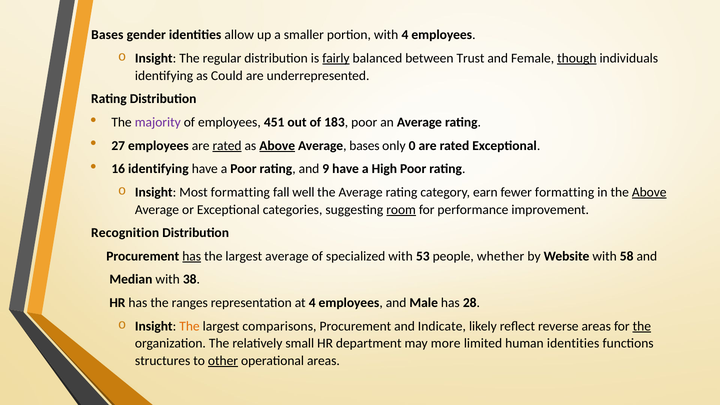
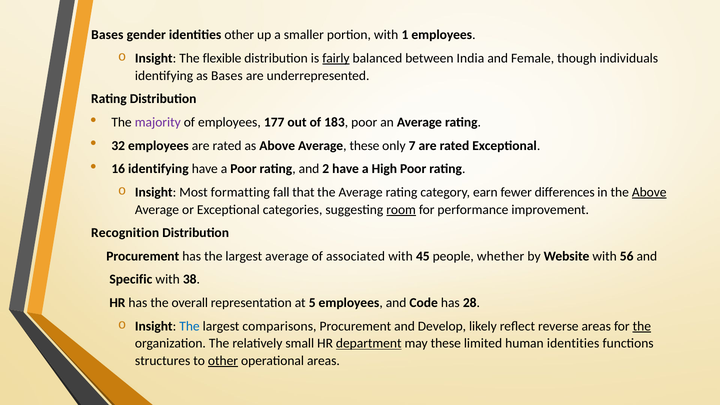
identities allow: allow -> other (239, 35)
with 4: 4 -> 1 (405, 35)
regular: regular -> flexible (222, 58)
Trust: Trust -> India (470, 58)
though underline: present -> none (577, 58)
as Could: Could -> Bases (227, 76)
451: 451 -> 177 (274, 122)
27: 27 -> 32 (118, 146)
rated underline: present -> none (227, 146)
Above underline: present -> none (277, 146)
Average bases: bases -> these (364, 146)
0: 0 -> 7 (412, 146)
9: 9 -> 2 (326, 169)
well: well -> that (303, 192)
fewer formatting: formatting -> differences (565, 192)
has underline: present -> none (192, 256)
specialized: specialized -> associated (356, 256)
53: 53 -> 45 (423, 256)
58: 58 -> 56 (627, 256)
Median: Median -> Specific (131, 280)
ranges: ranges -> overall (190, 303)
at 4: 4 -> 5 (312, 303)
Male: Male -> Code (424, 303)
The colour: orange -> blue (190, 326)
Indicate: Indicate -> Develop (442, 326)
department underline: none -> present (369, 344)
may more: more -> these (446, 344)
